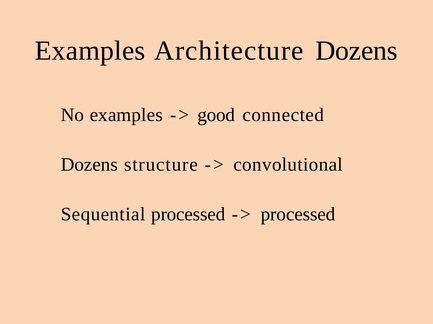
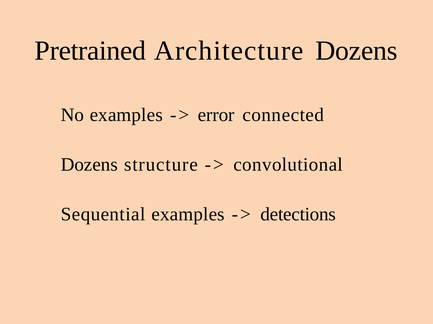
Examples: Examples -> Pretrained (90, 51)
good: good -> error (216, 115)
Sequential processed: processed -> examples (188, 215)
processed: processed -> detections (298, 215)
